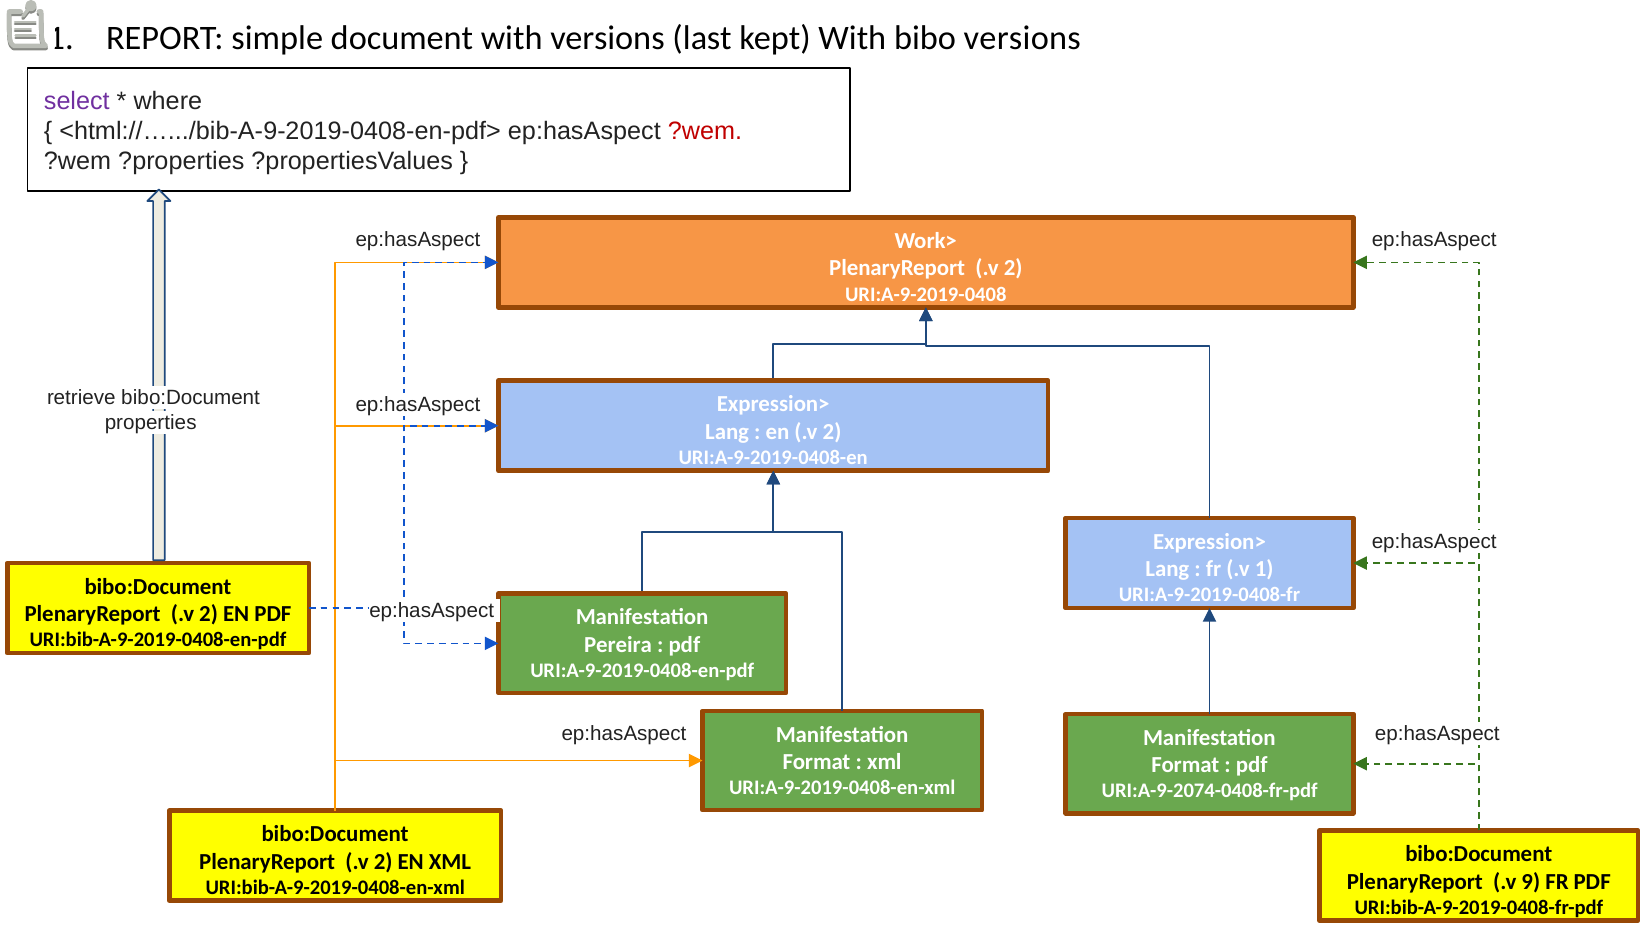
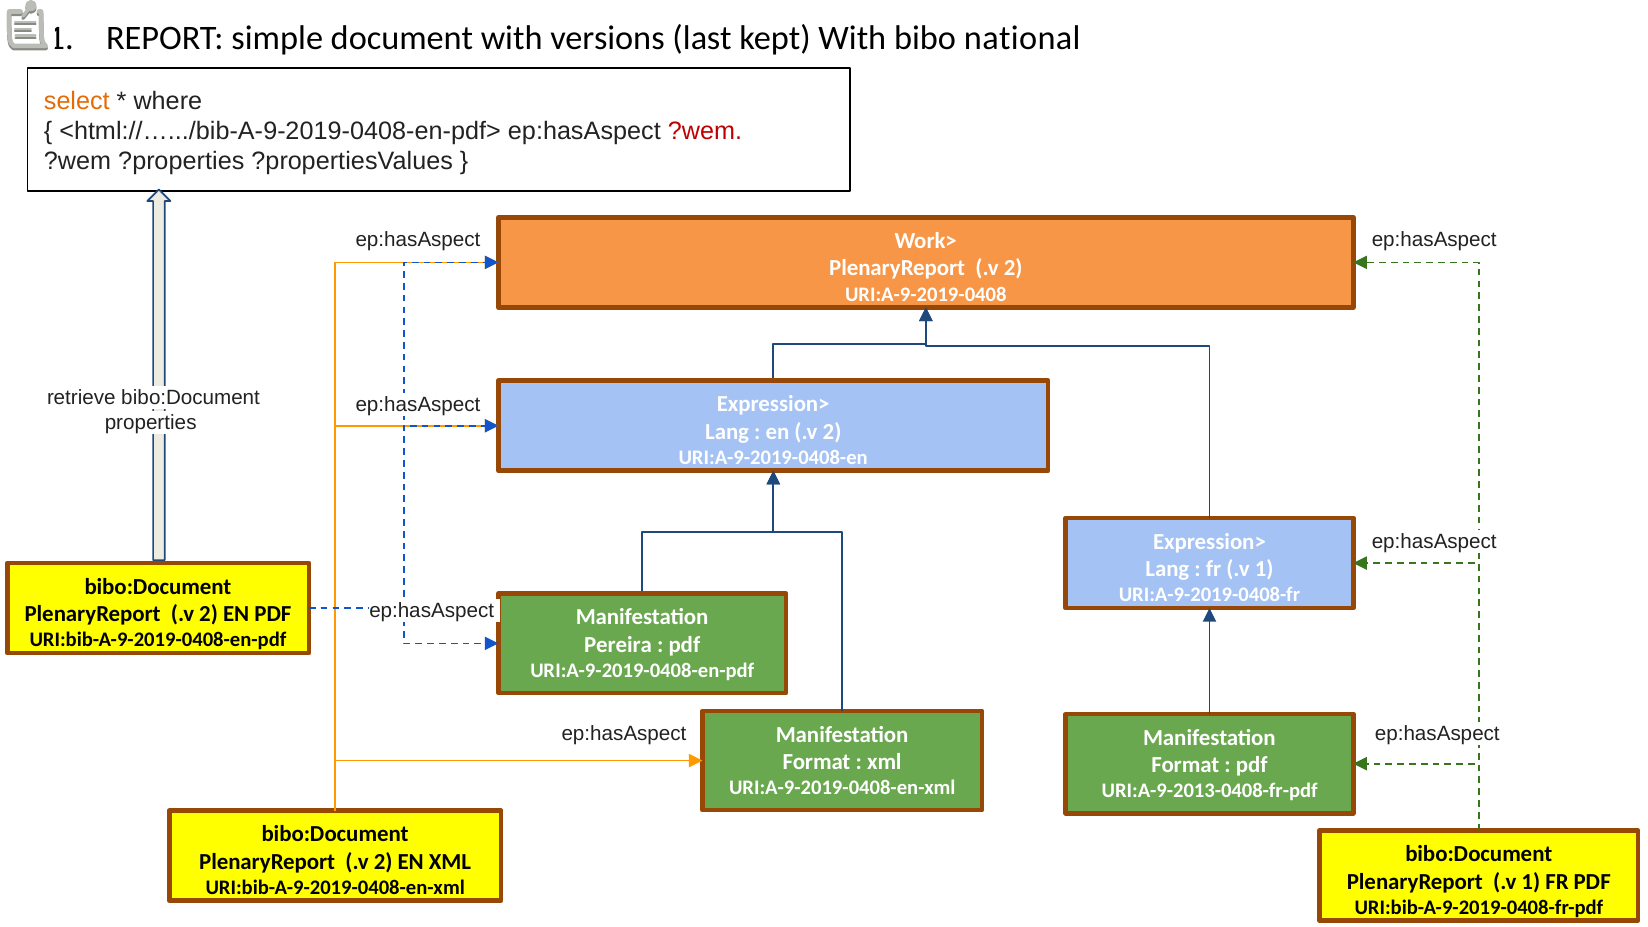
bibo versions: versions -> national (1022, 38)
select colour: purple -> orange (77, 101)
URI:A-9-2074-0408-fr-pdf: URI:A-9-2074-0408-fr-pdf -> URI:A-9-2013-0408-fr-pdf (1210, 791)
PlenaryReport .v 9: 9 -> 1 (1531, 882)
